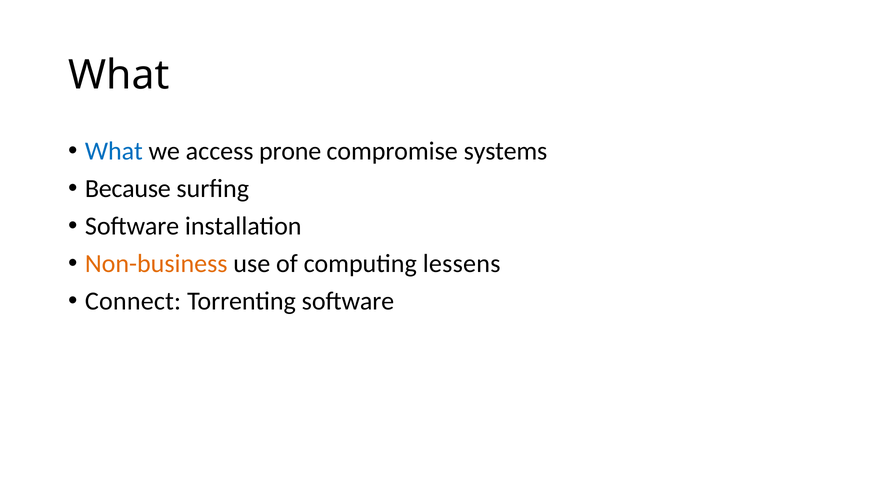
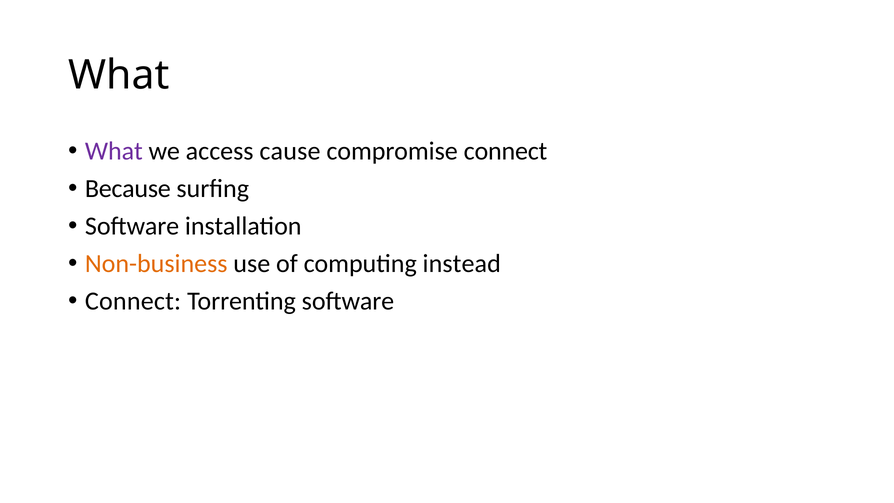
What colour: blue -> purple (114, 151)
prone: prone -> cause (290, 151)
compromise systems: systems -> connect (505, 151)
lessens: lessens -> instead (462, 264)
